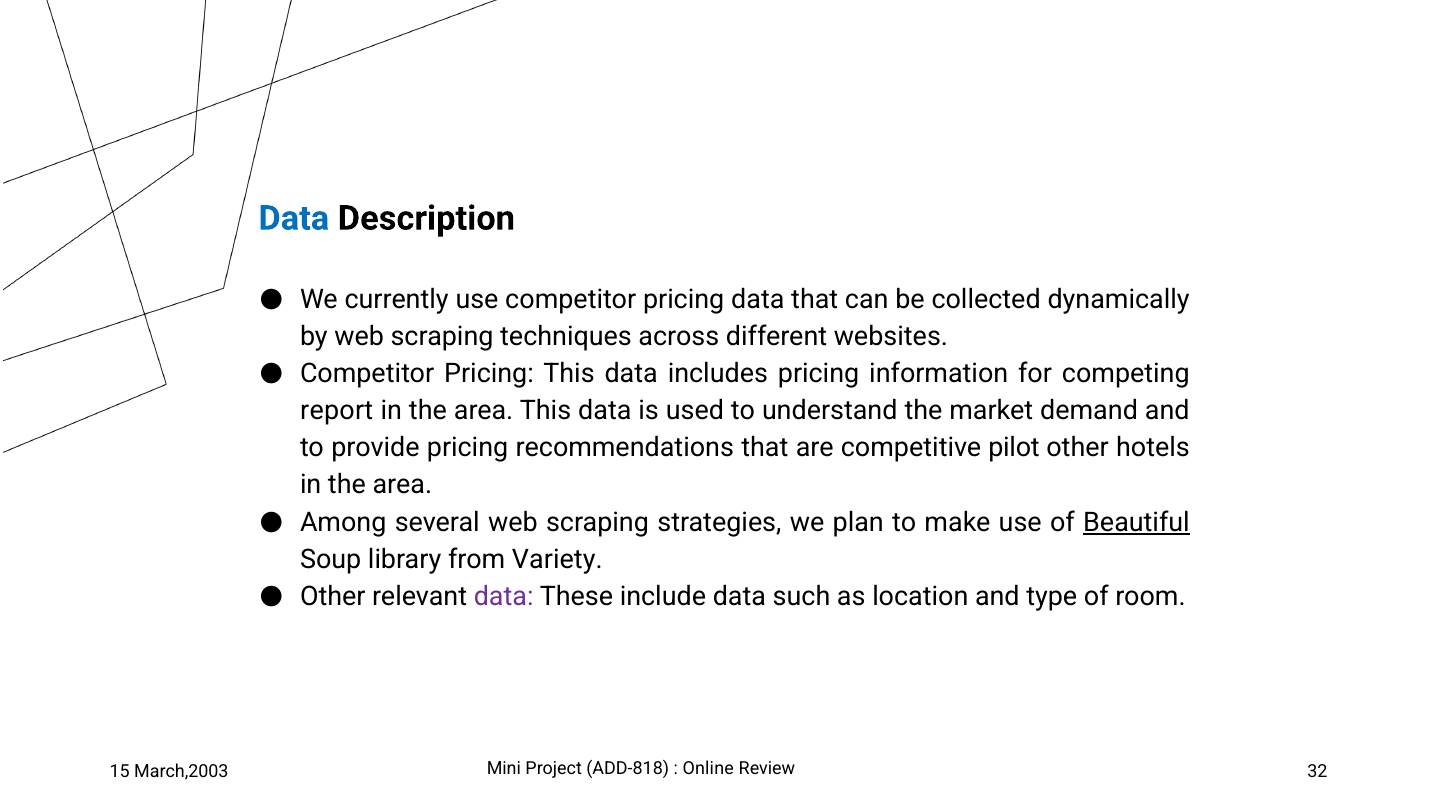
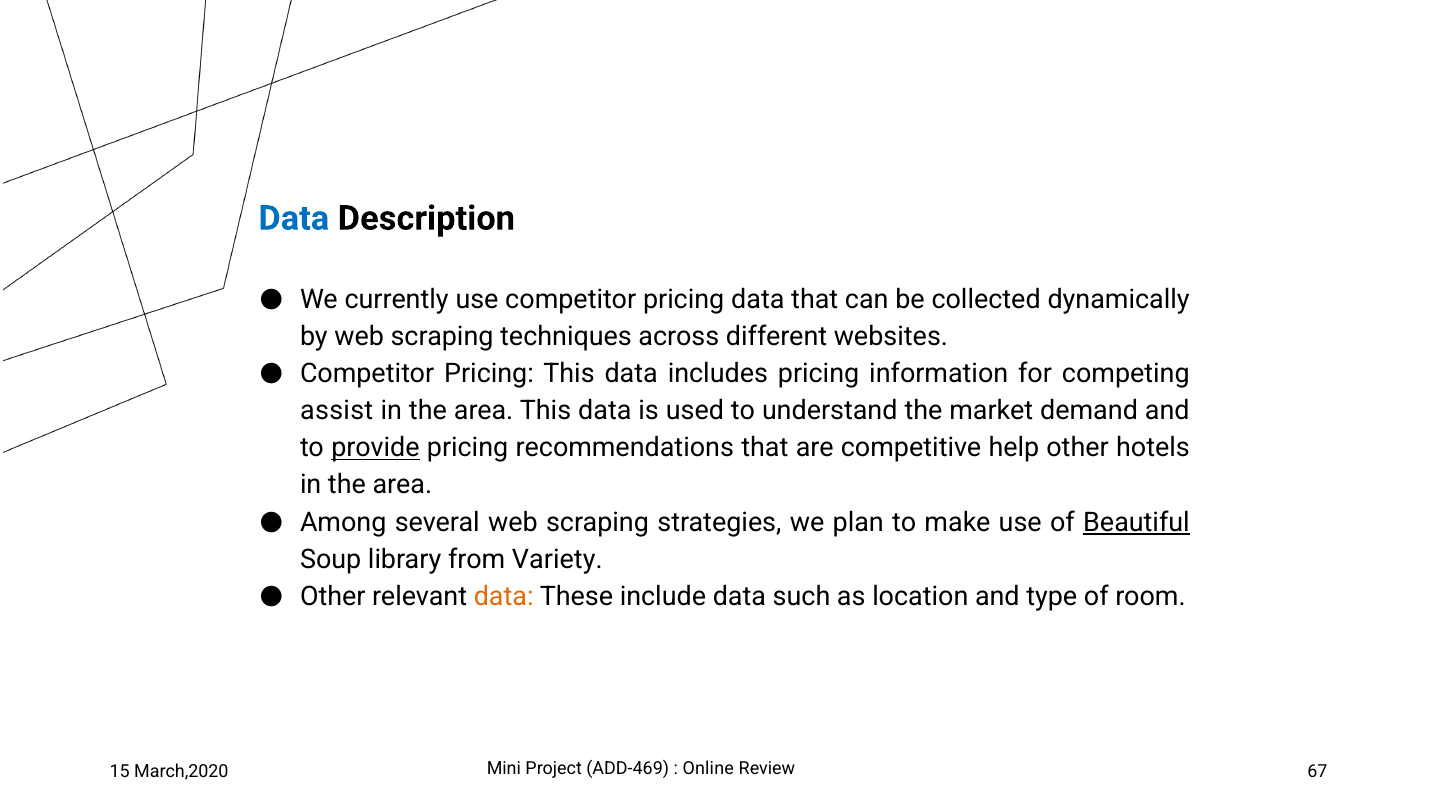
report: report -> assist (337, 411)
provide underline: none -> present (375, 448)
pilot: pilot -> help (1014, 448)
data colour: purple -> orange (504, 597)
March,2003: March,2003 -> March,2020 (181, 772)
ADD-818: ADD-818 -> ADD-469 (628, 769)
32: 32 -> 67 (1317, 772)
